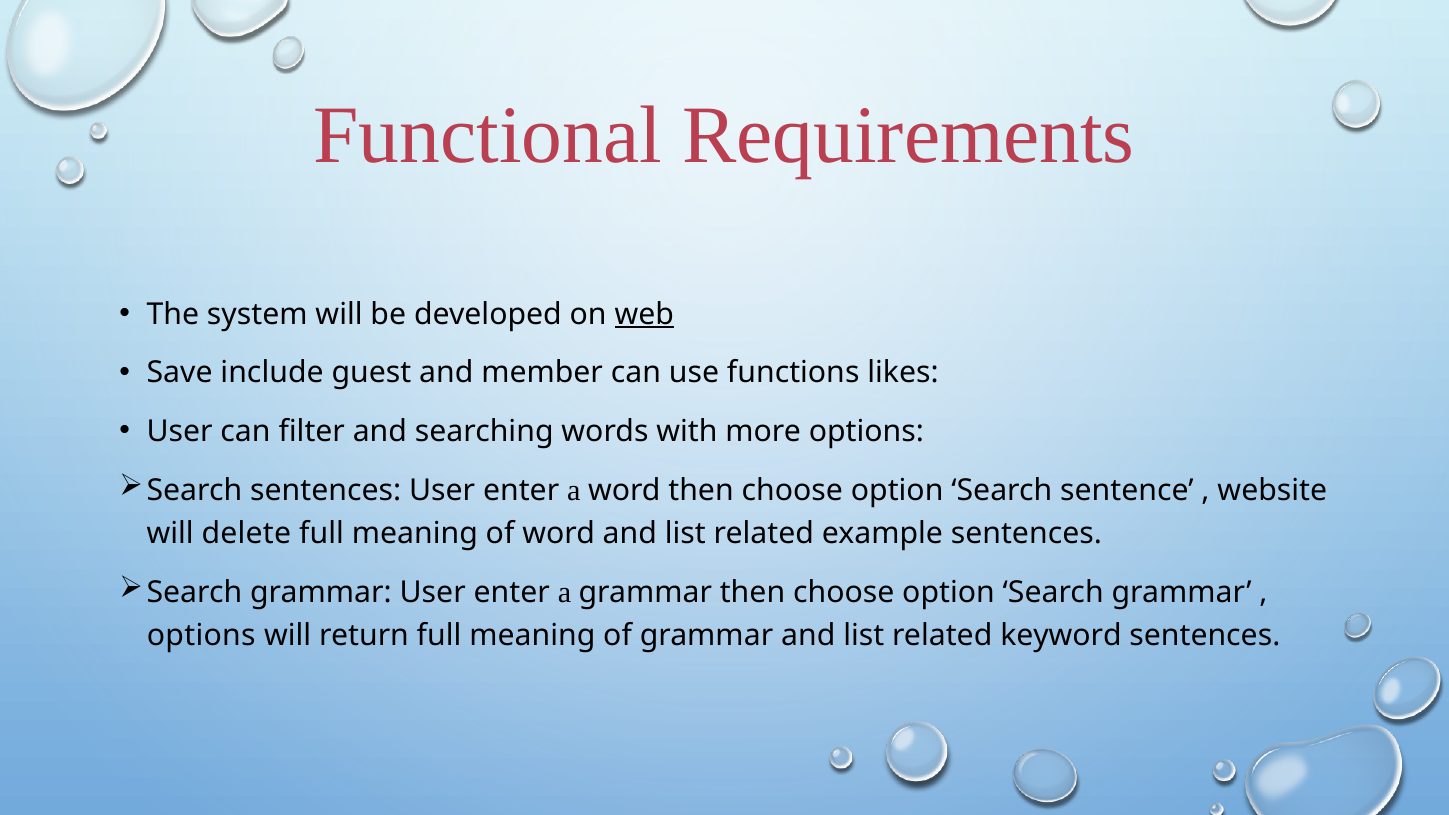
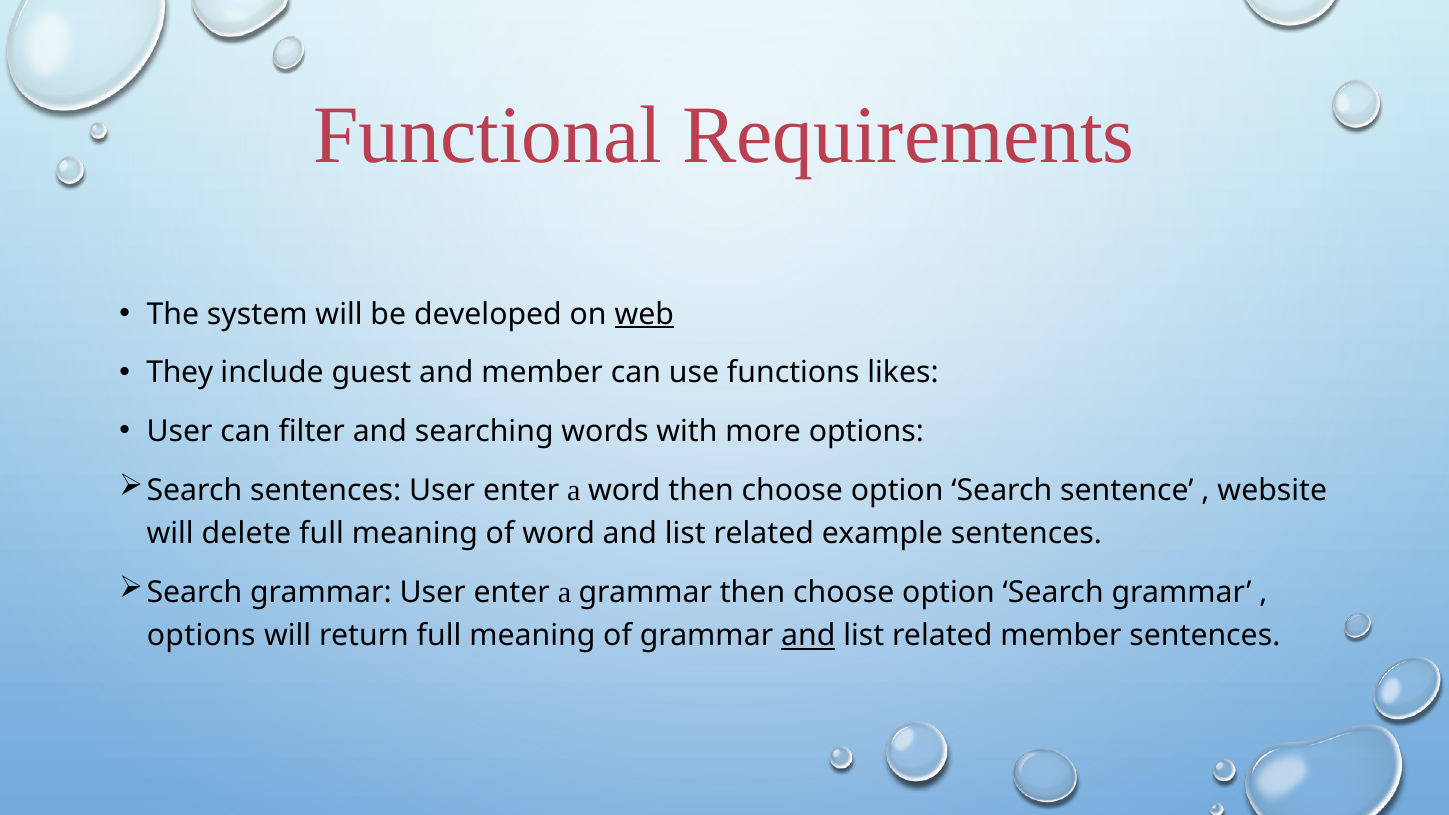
Save: Save -> They (180, 373)
and underline: none -> present (808, 636)
related keyword: keyword -> member (1061, 636)
